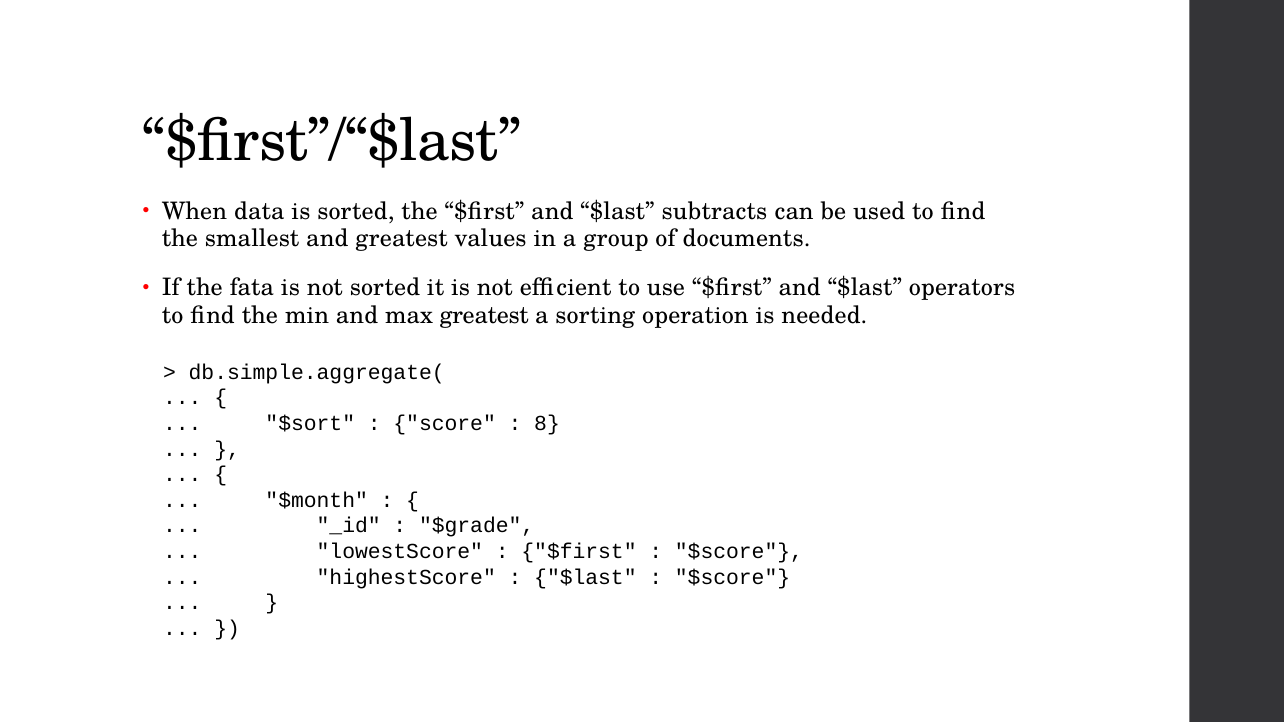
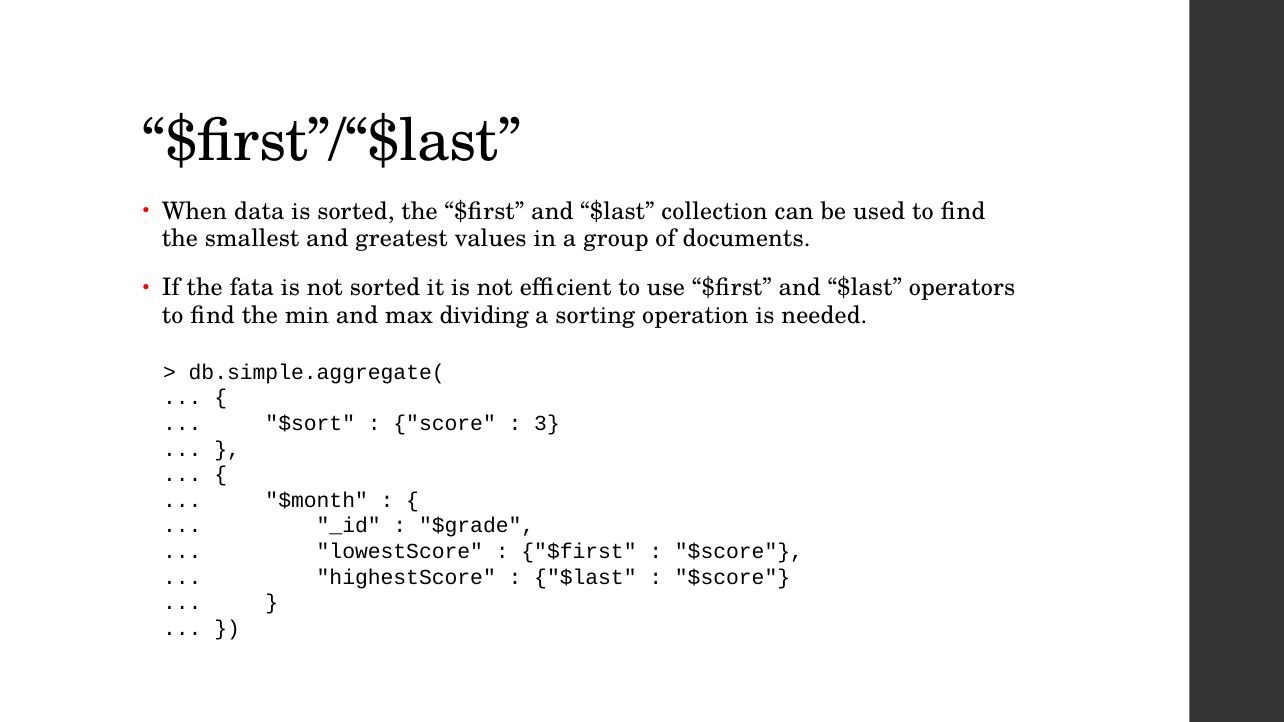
subtracts: subtracts -> collection (715, 211)
max greatest: greatest -> dividing (484, 315)
8: 8 -> 3 (547, 423)
